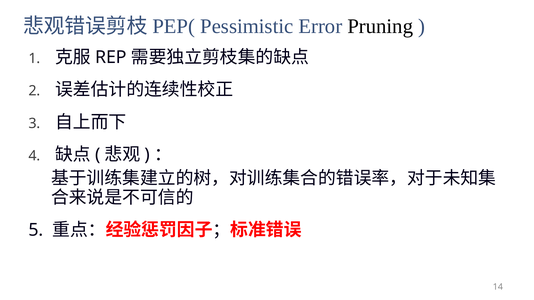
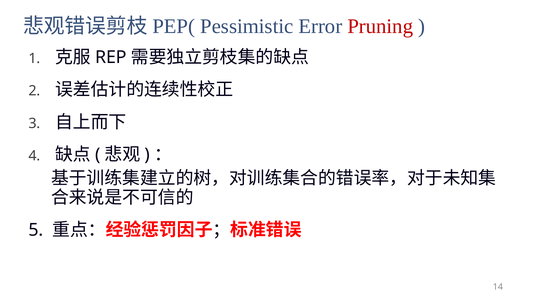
Pruning colour: black -> red (380, 26)
